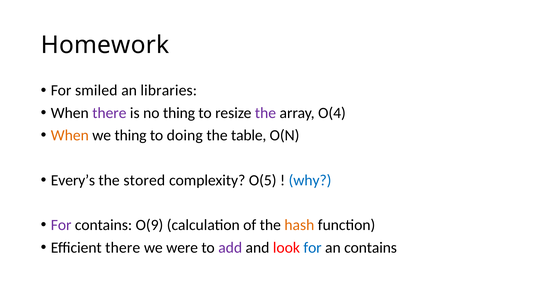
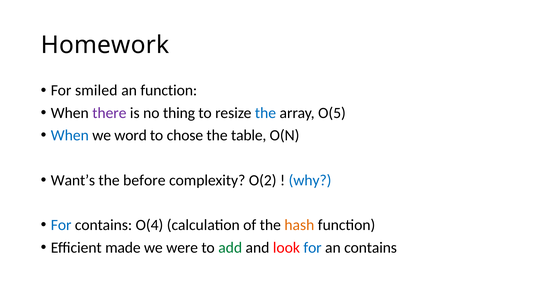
an libraries: libraries -> function (169, 90)
the colour: purple -> blue (265, 113)
O(4: O(4 -> O(5 (332, 113)
When colour: orange -> blue (70, 135)
we thing: thing -> word (131, 135)
doing: doing -> chose (185, 135)
Every’s: Every’s -> Want’s (73, 180)
stored: stored -> before (144, 180)
O(5: O(5 -> O(2 (263, 180)
For colour: purple -> blue (61, 225)
O(9: O(9 -> O(4 (149, 225)
Efficient there: there -> made (123, 247)
add colour: purple -> green (230, 247)
